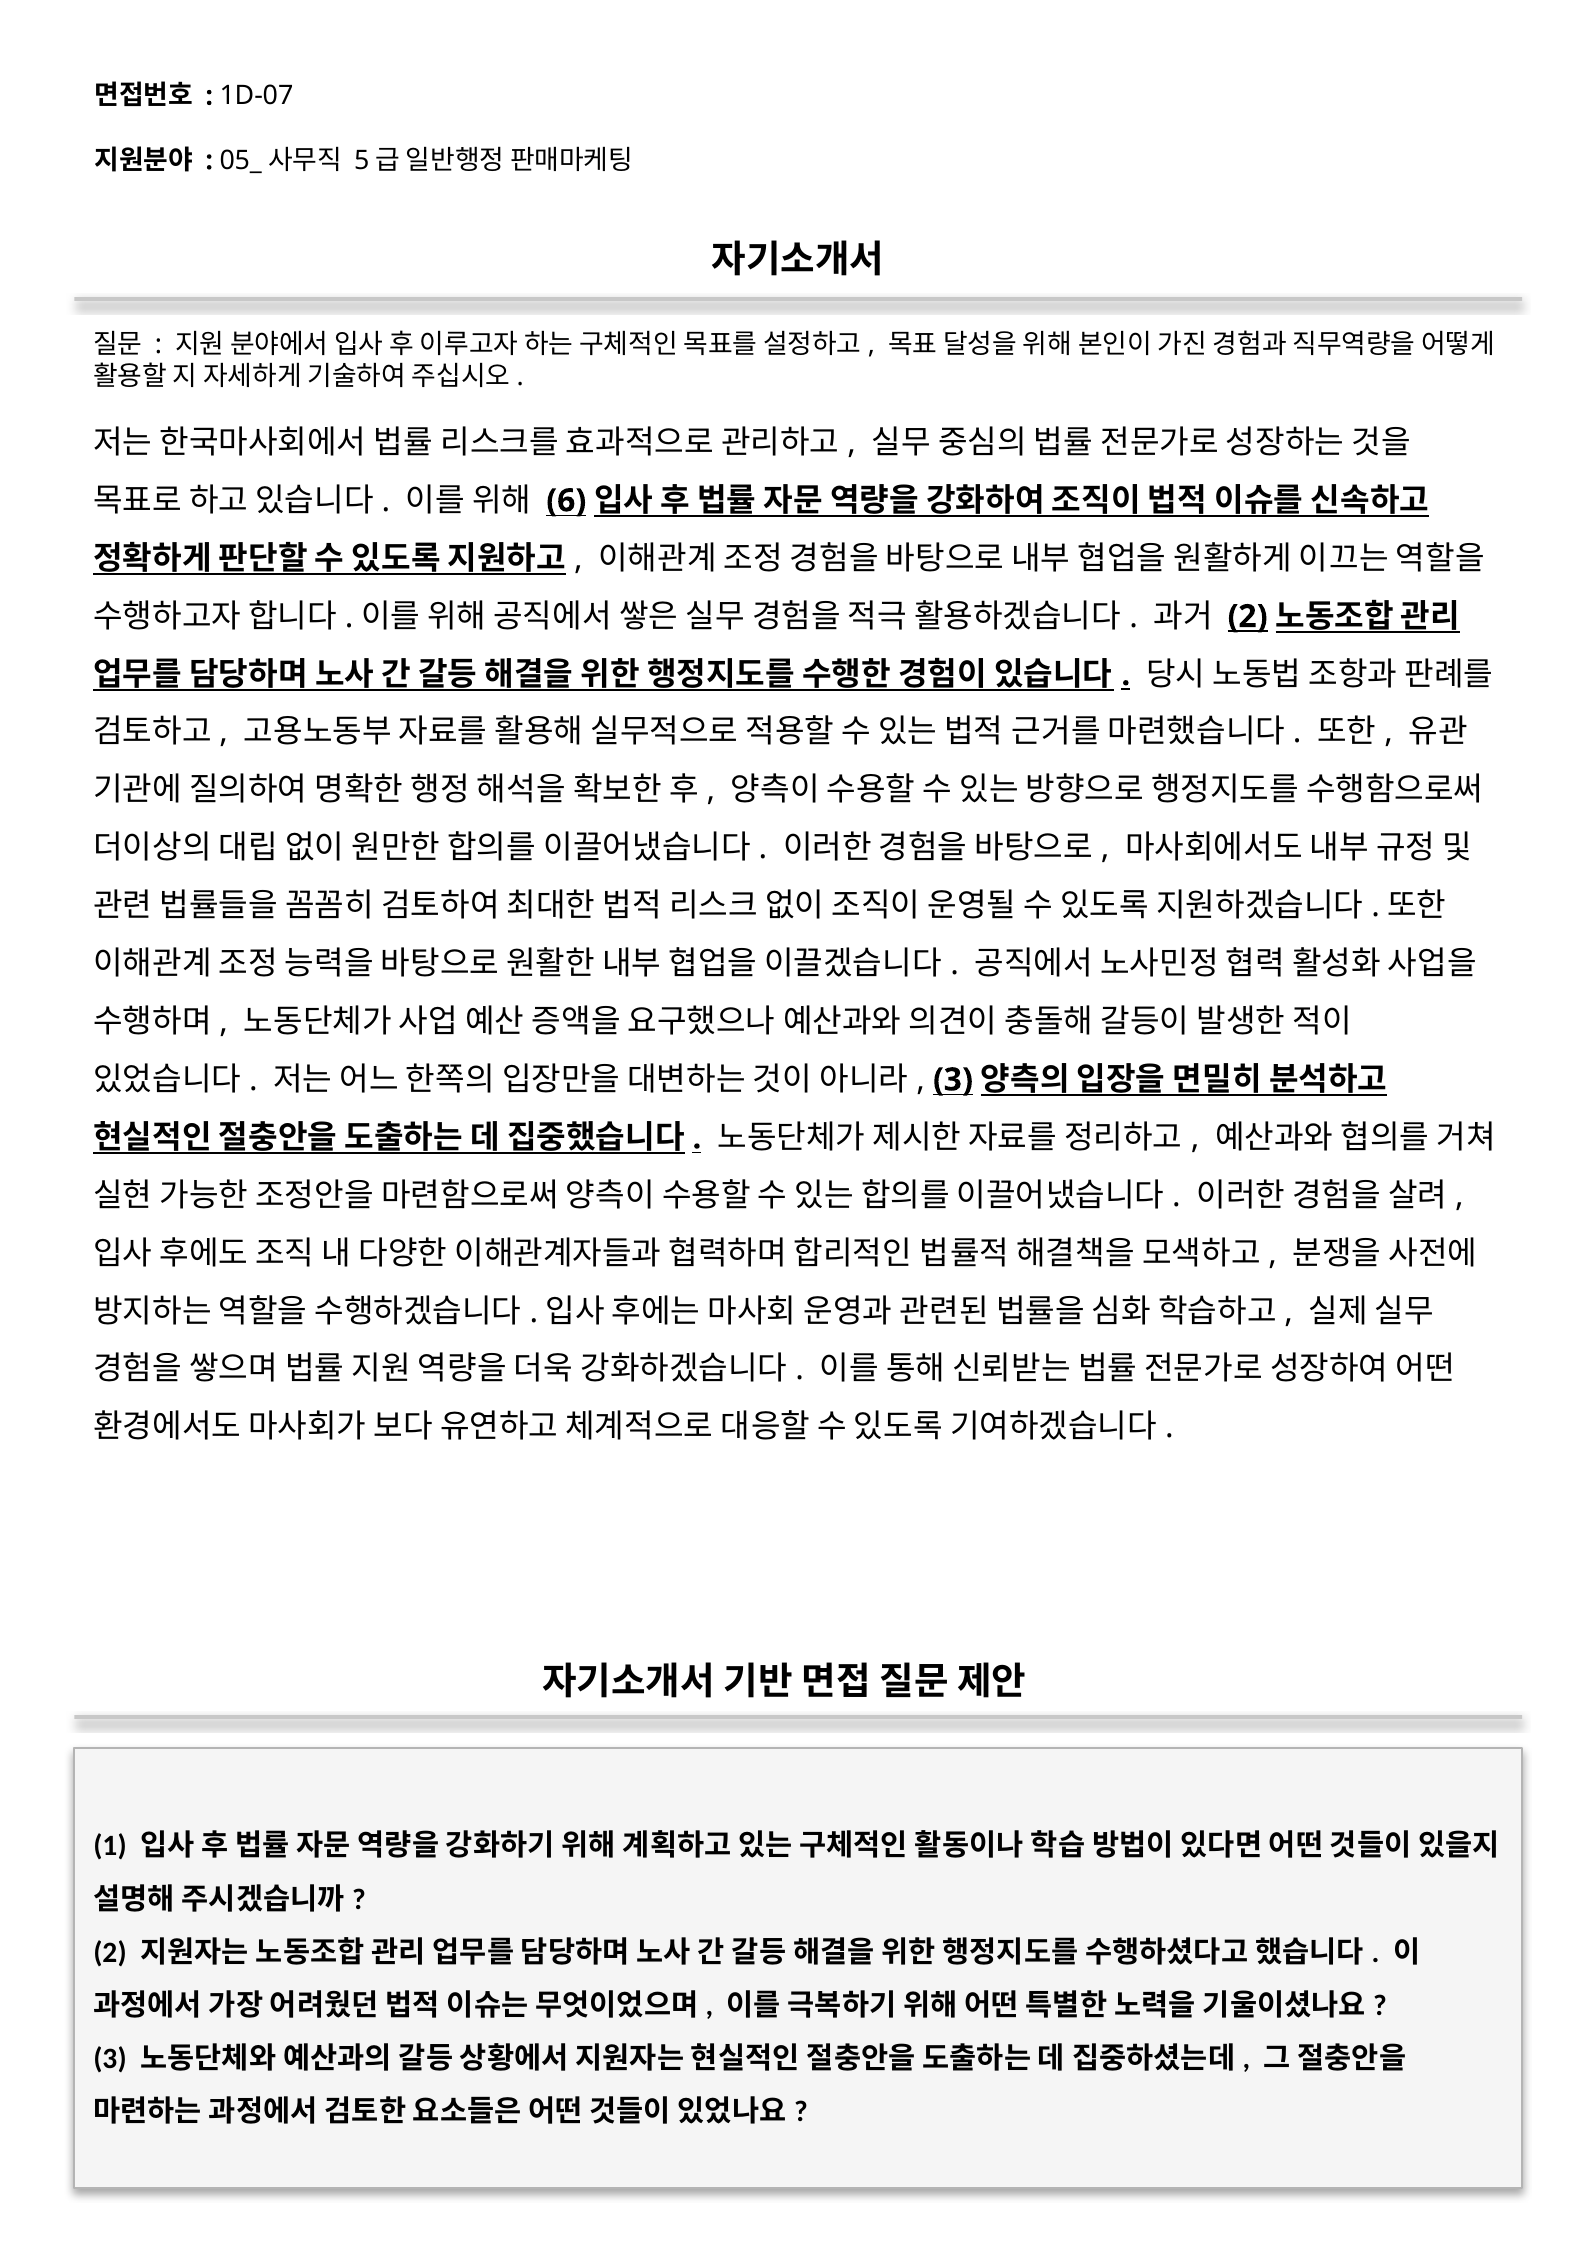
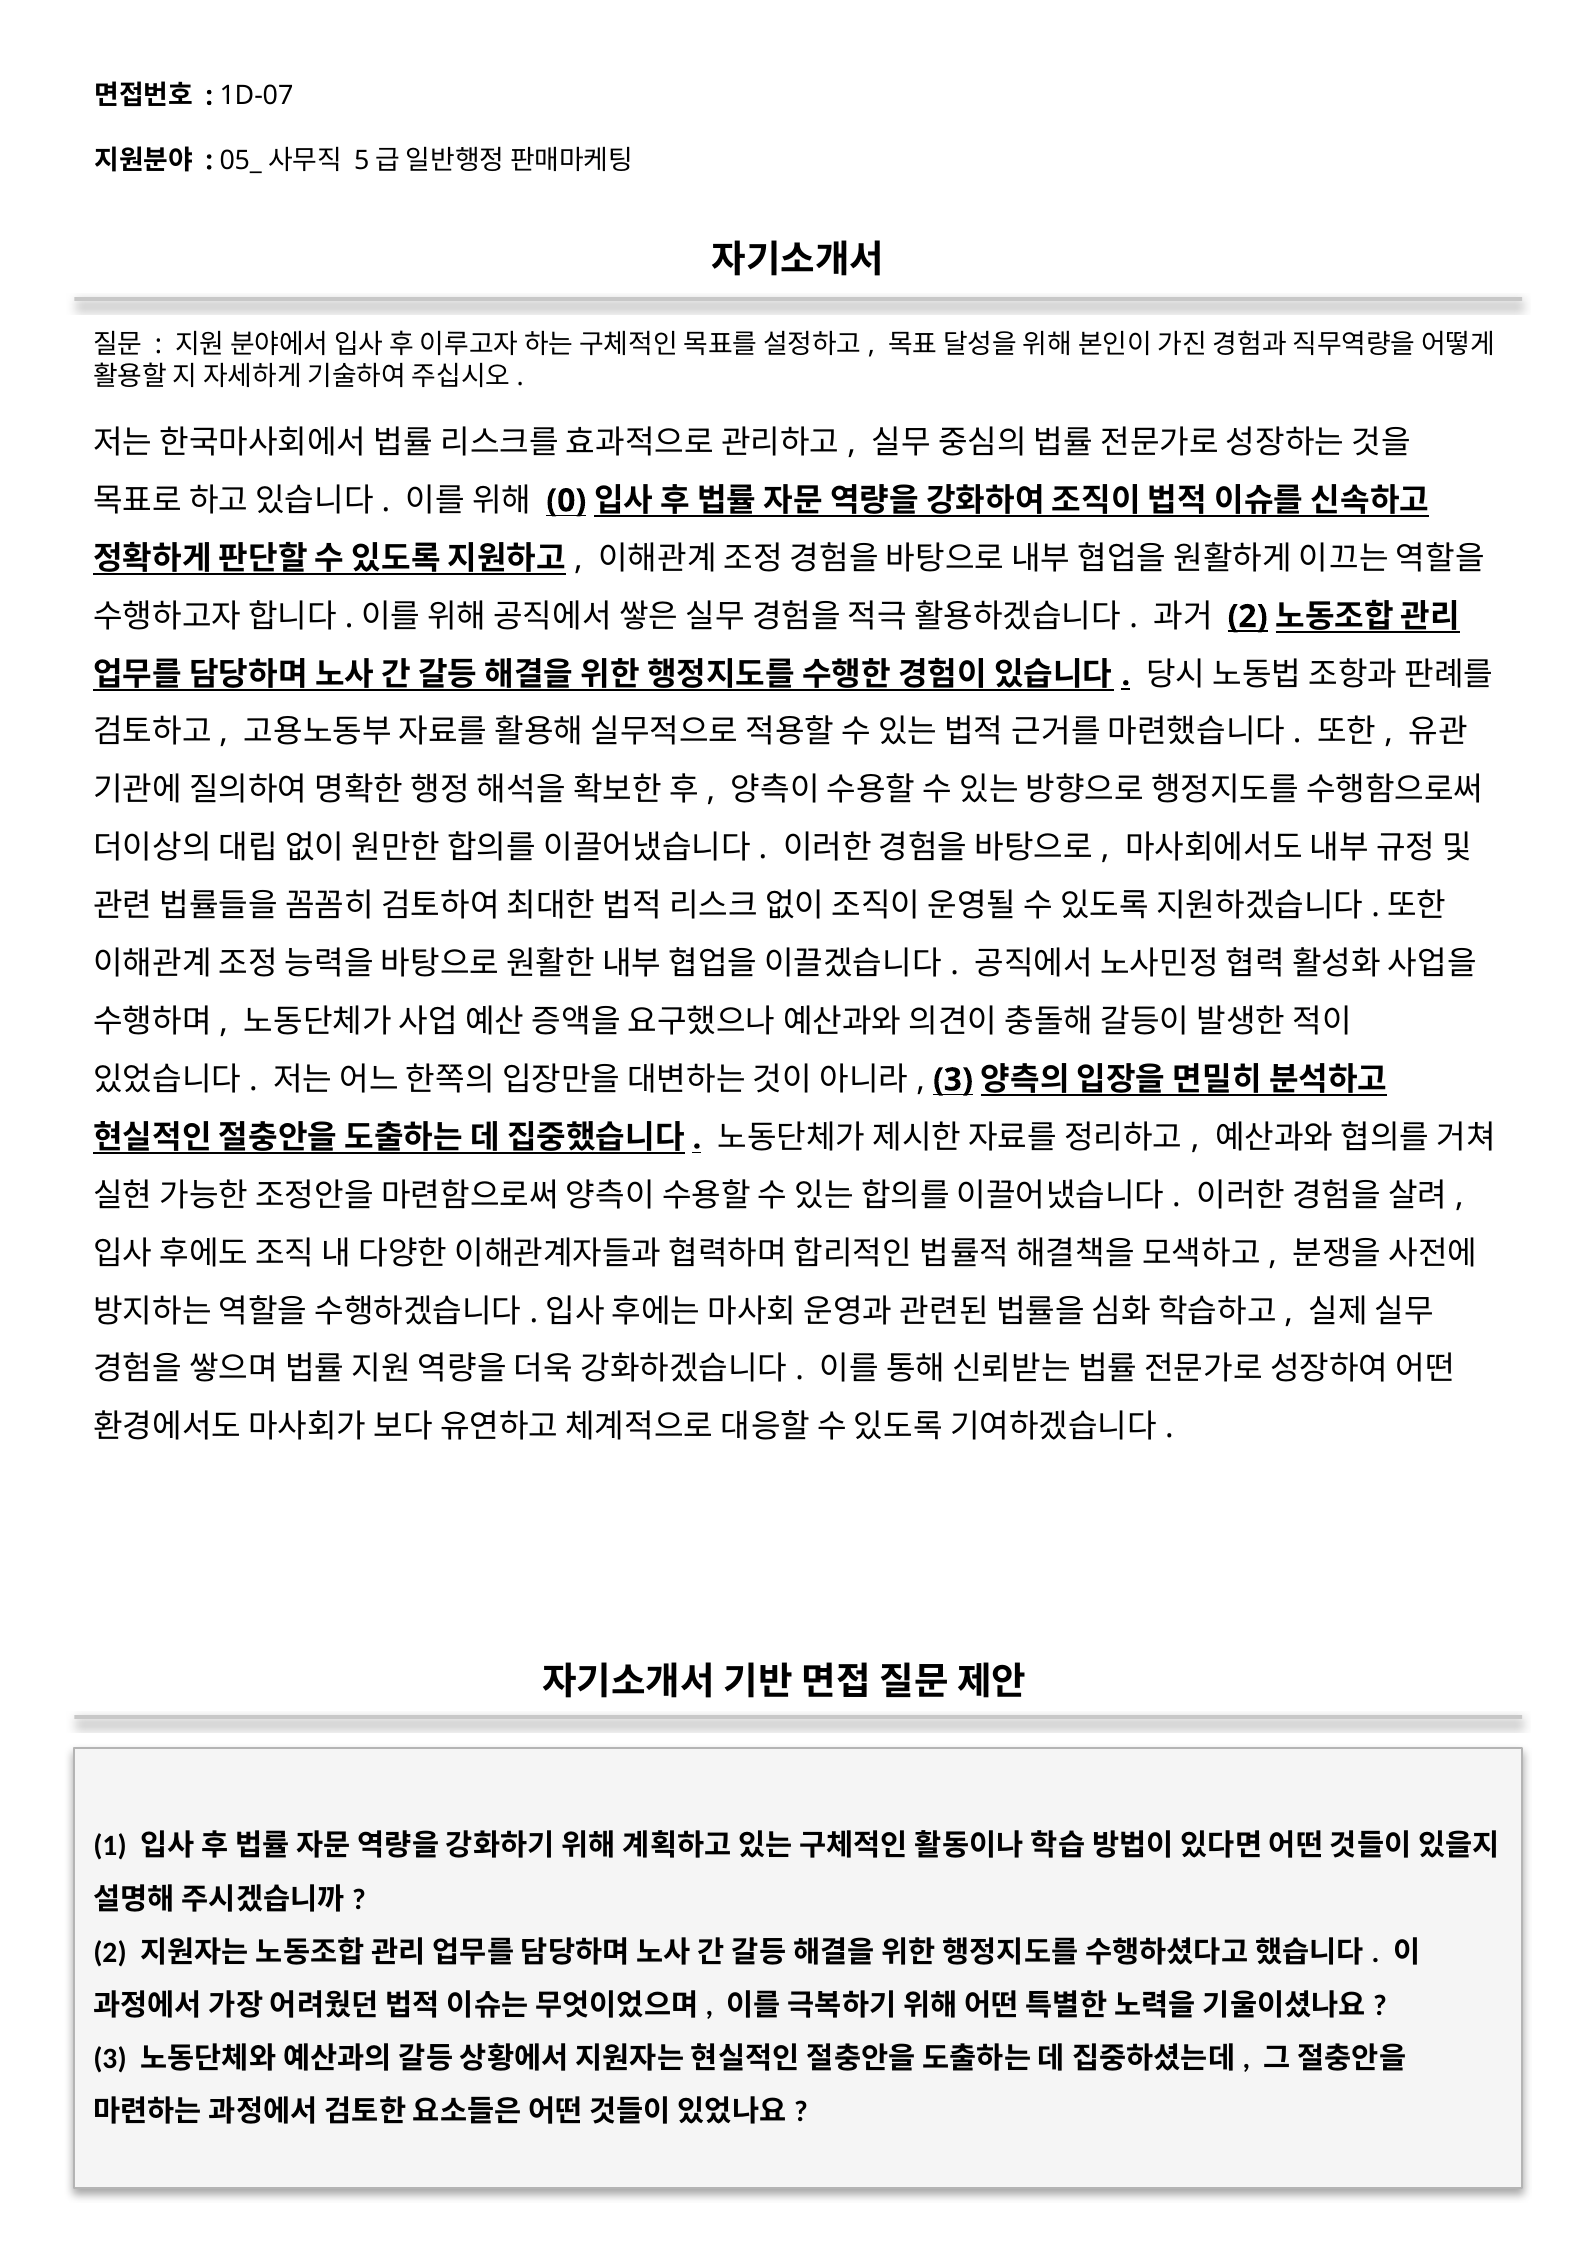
6: 6 -> 0 (566, 501)
